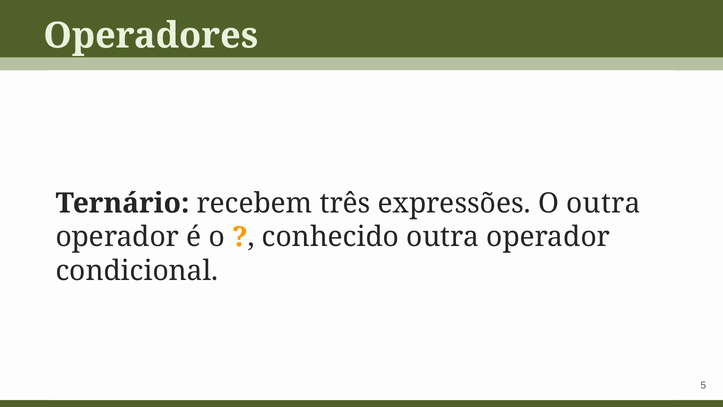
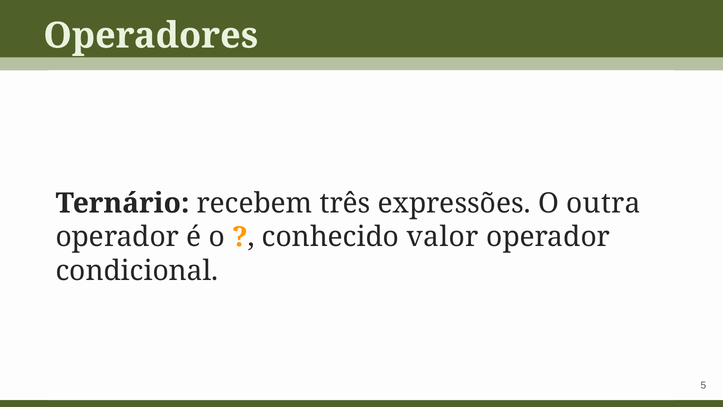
conhecido outra: outra -> valor (443, 237)
